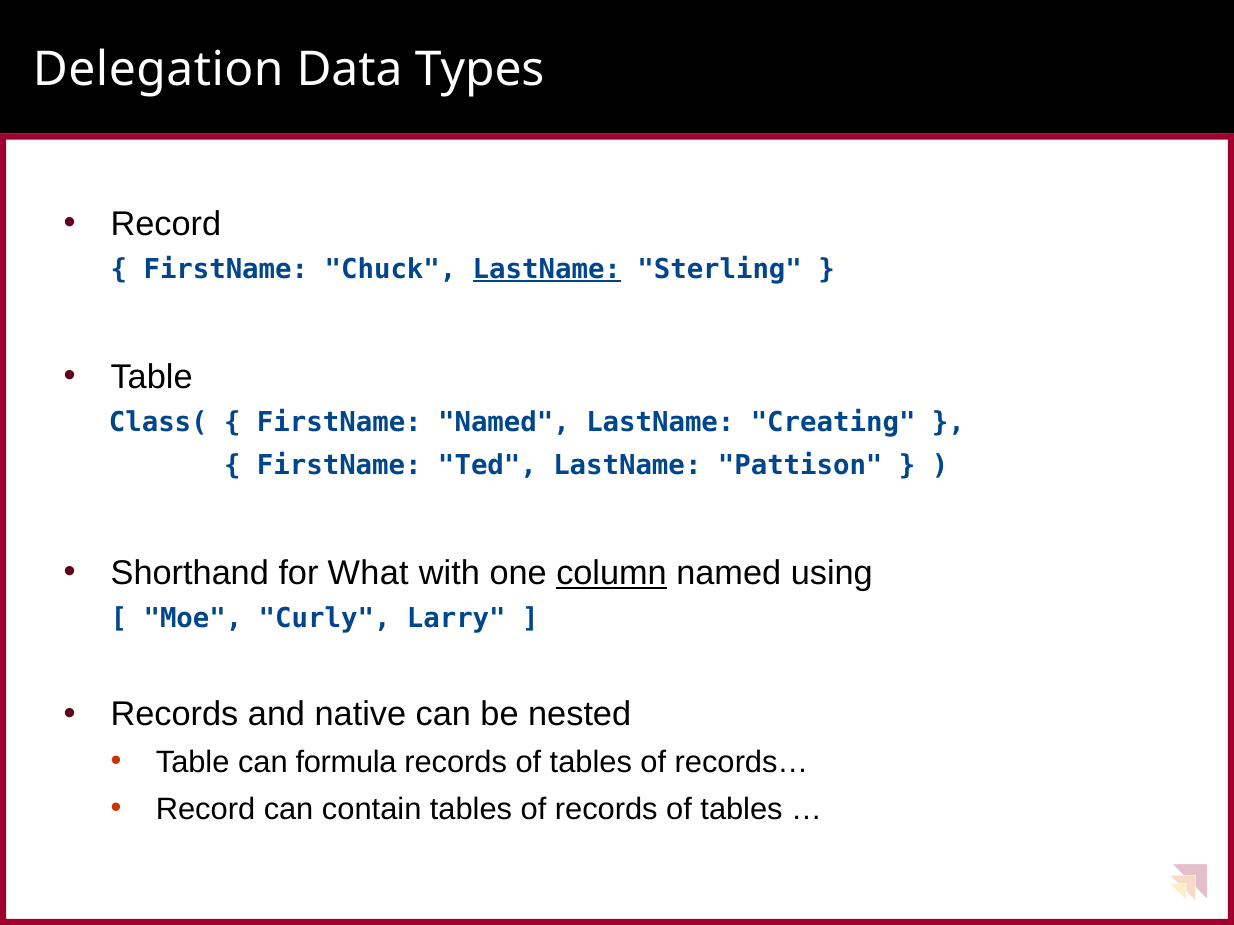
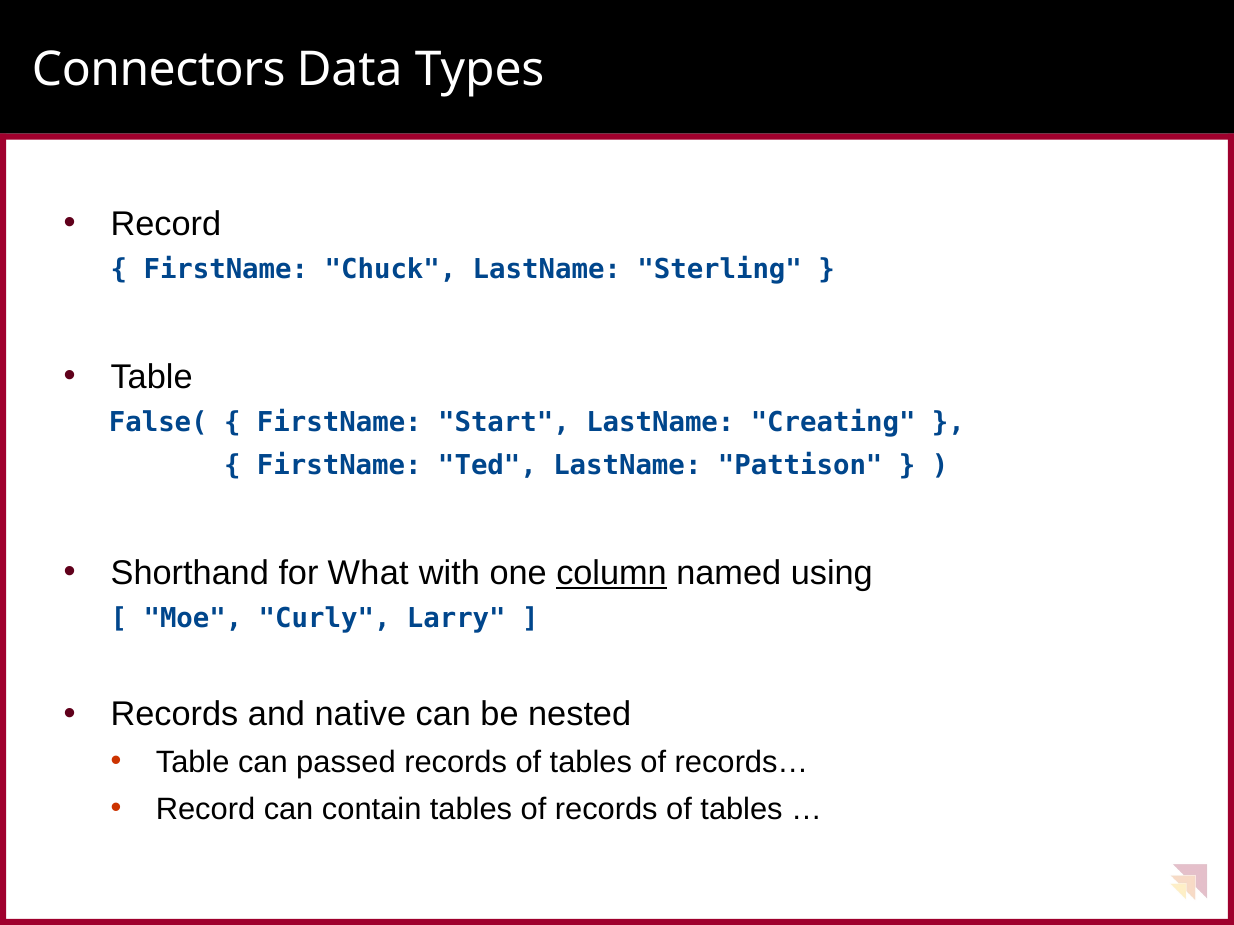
Delegation: Delegation -> Connectors (159, 70)
LastName underline: present -> none (547, 270)
Class(: Class( -> False( (158, 423)
FirstName Named: Named -> Start (504, 423)
formula: formula -> passed (346, 762)
